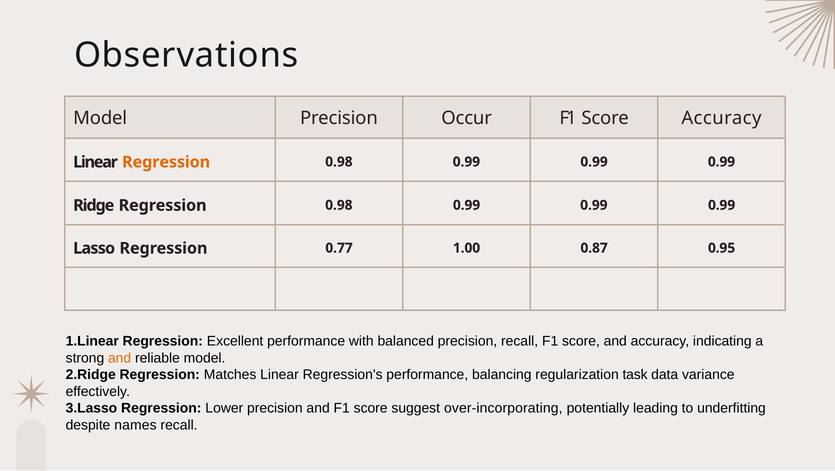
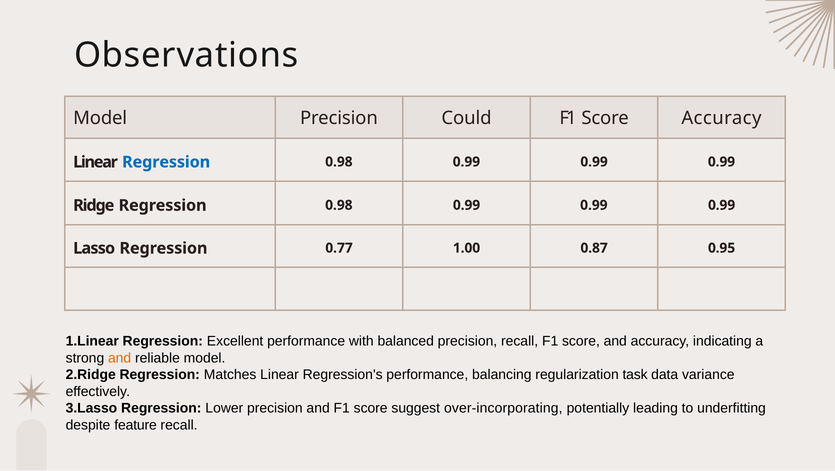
Occur: Occur -> Could (467, 118)
Regression colour: orange -> blue (166, 162)
names: names -> feature (136, 424)
